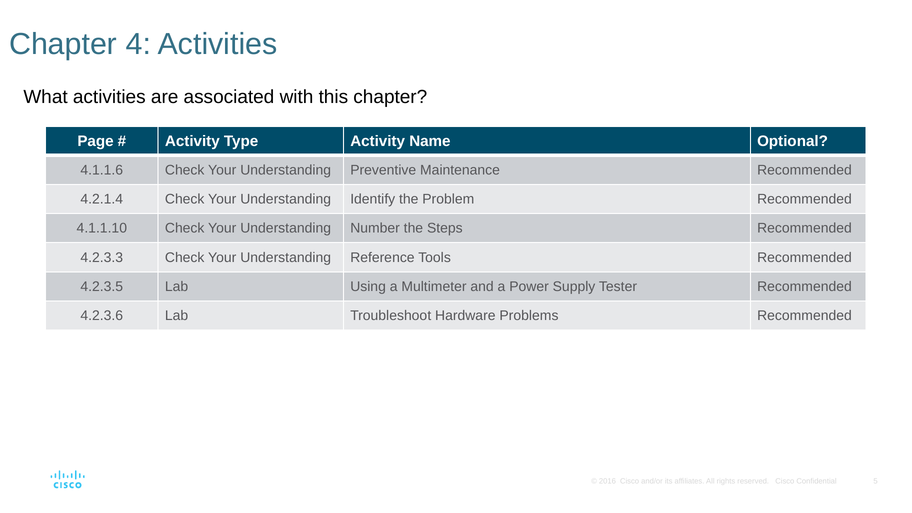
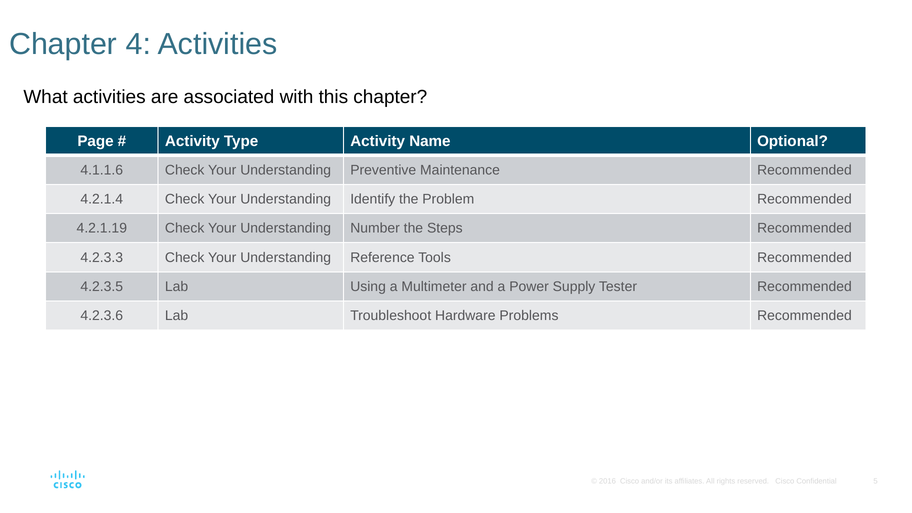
4.1.1.10: 4.1.1.10 -> 4.2.1.19 (102, 228)
